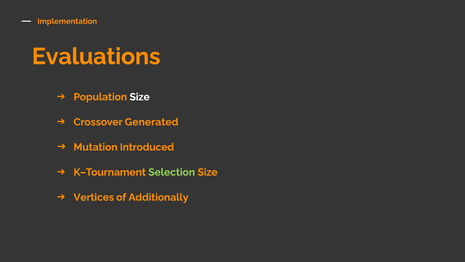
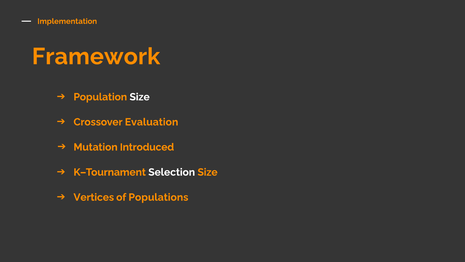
Evaluations: Evaluations -> Framework (96, 56)
Generated: Generated -> Evaluation (152, 122)
Selection colour: light green -> white (172, 172)
Additionally: Additionally -> Populations (158, 197)
